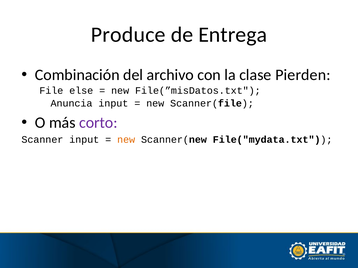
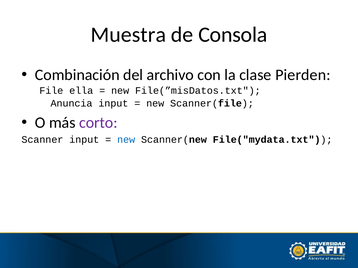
Produce: Produce -> Muestra (128, 35)
Entrega: Entrega -> Consola (233, 35)
else: else -> ella (81, 91)
new colour: orange -> blue (126, 140)
